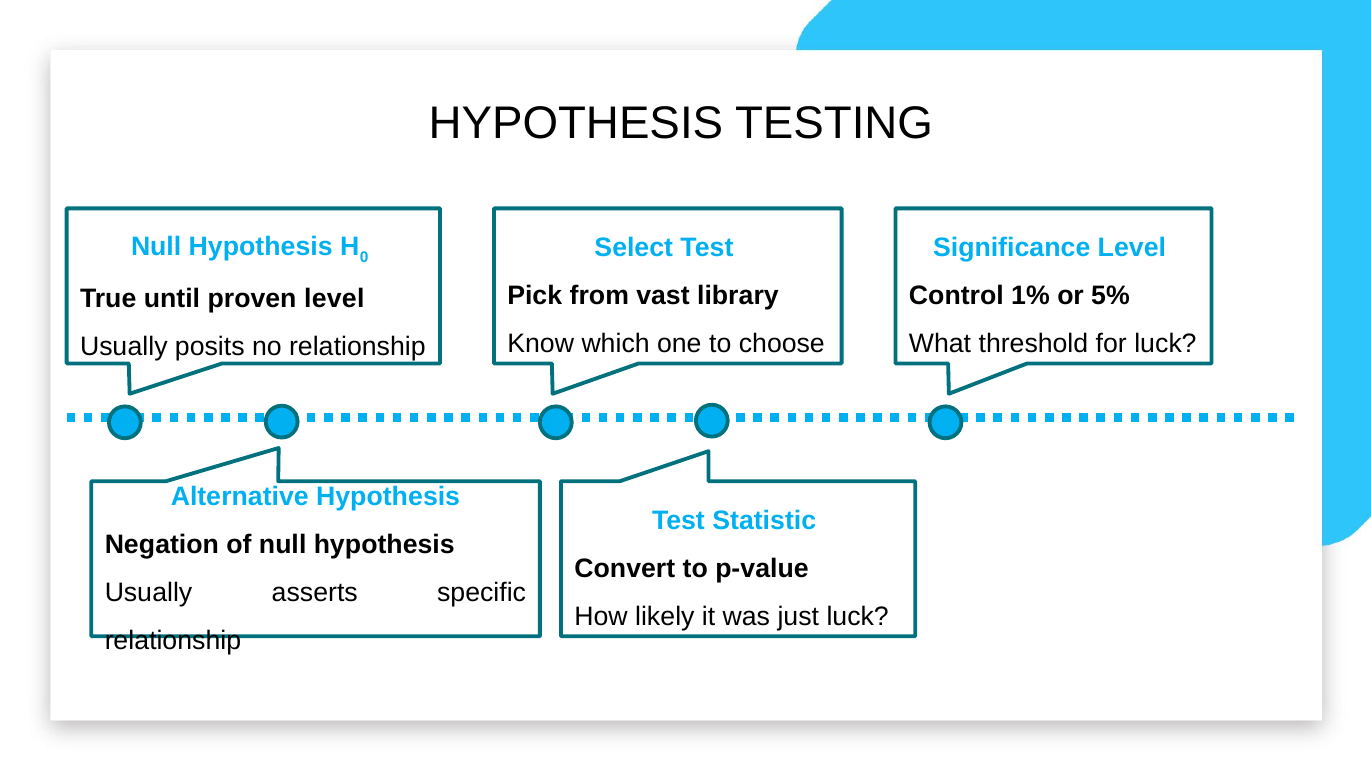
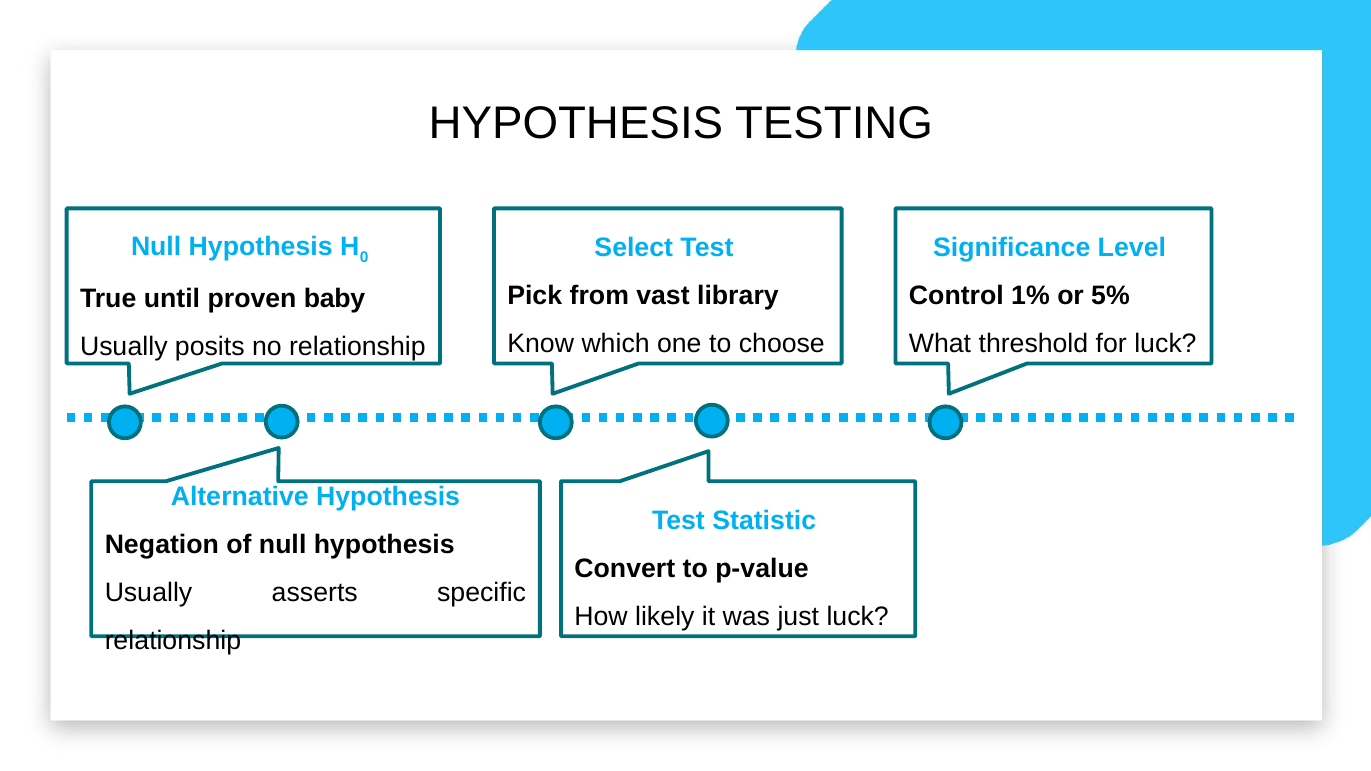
proven level: level -> baby (335, 299)
